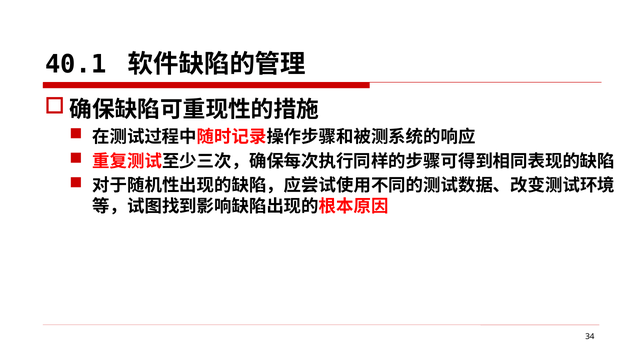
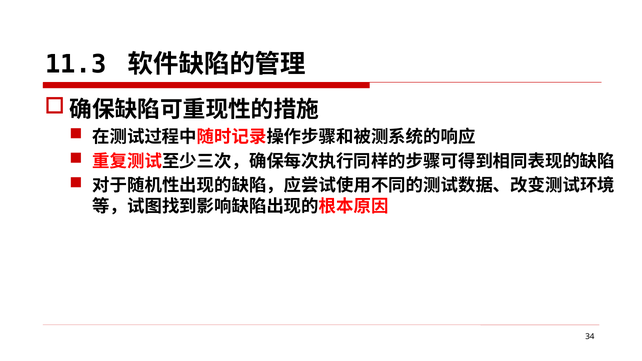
40.1: 40.1 -> 11.3 (76, 64)
